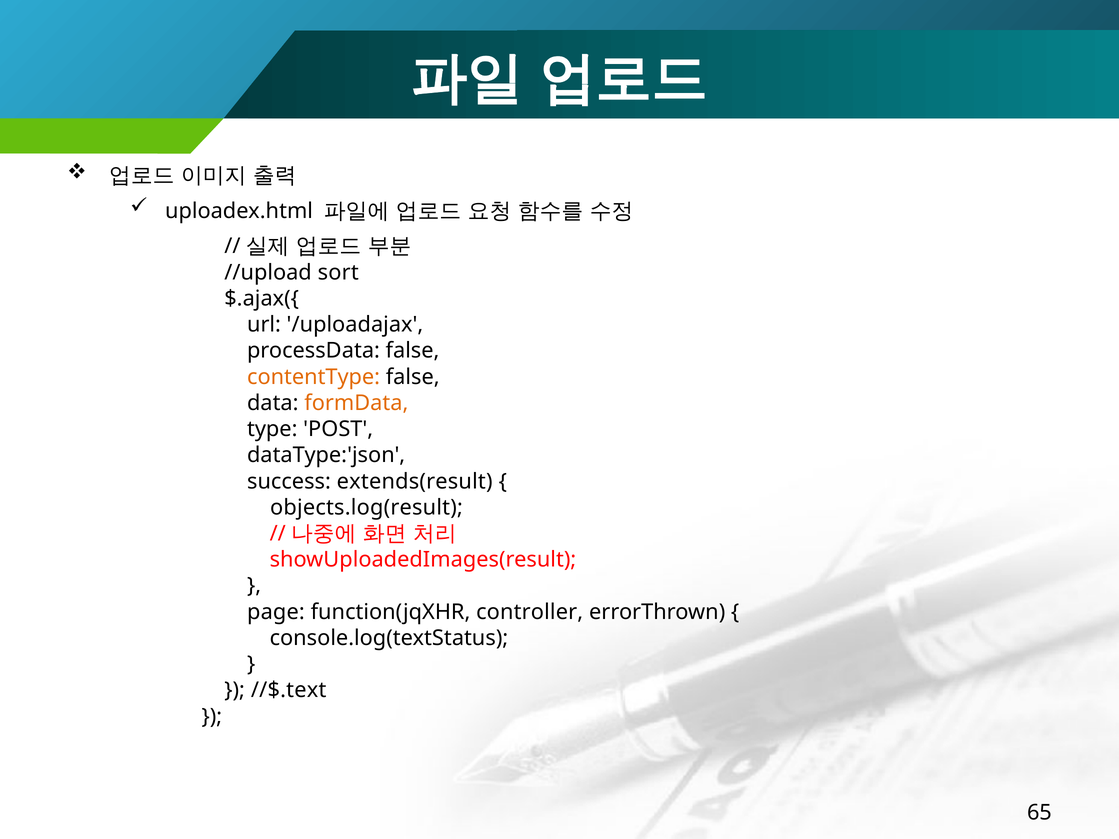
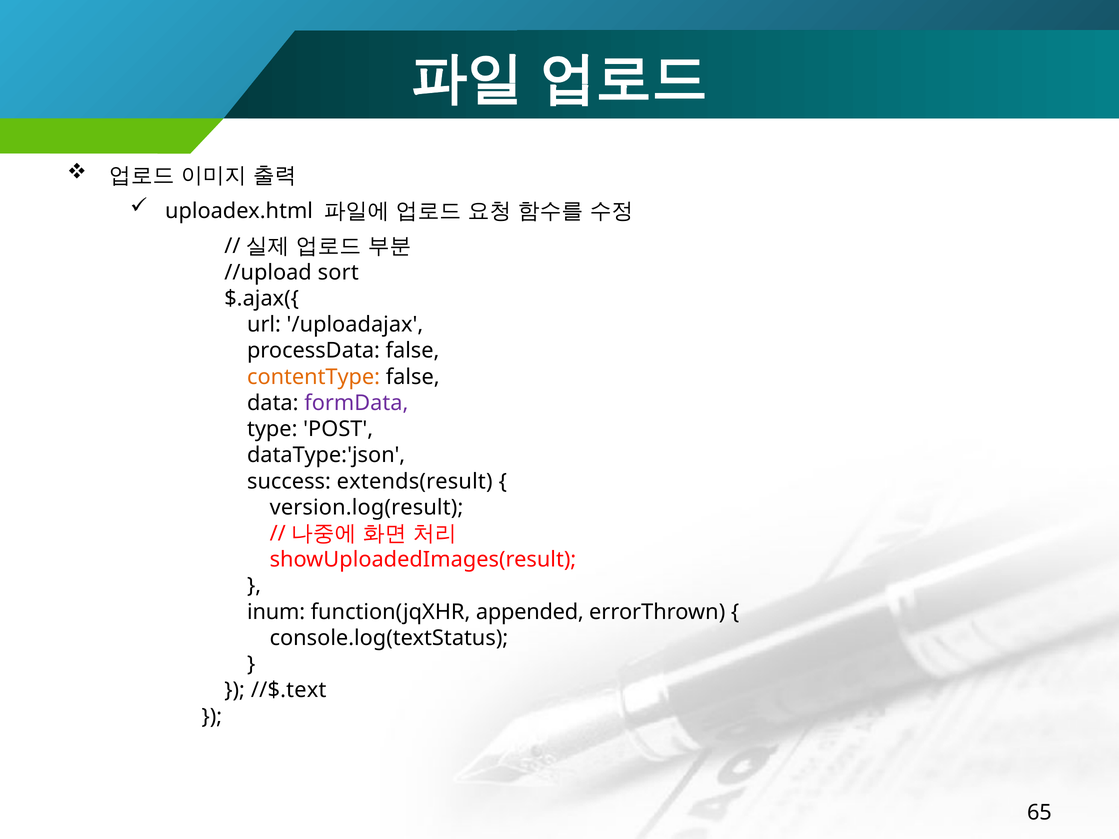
formData colour: orange -> purple (356, 403)
objects.log(result: objects.log(result -> version.log(result (366, 508)
page: page -> inum (276, 612)
controller: controller -> appended (530, 612)
